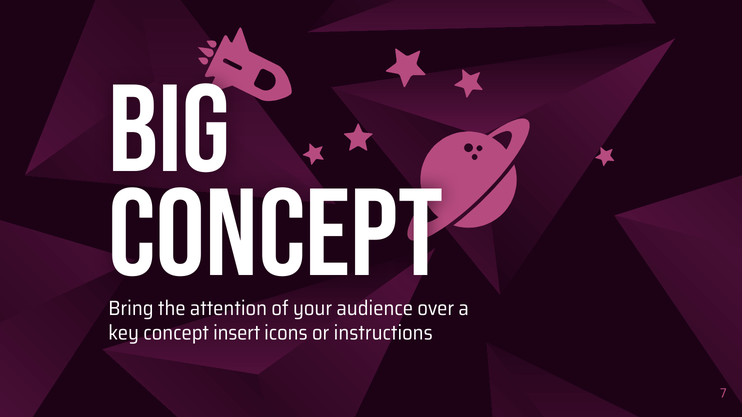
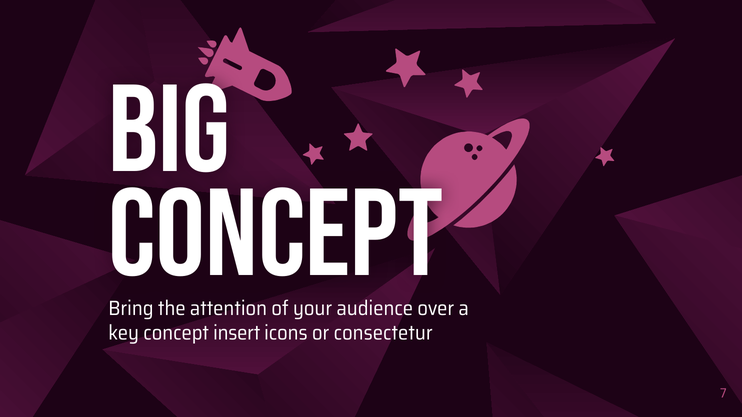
instructions: instructions -> consectetur (383, 333)
